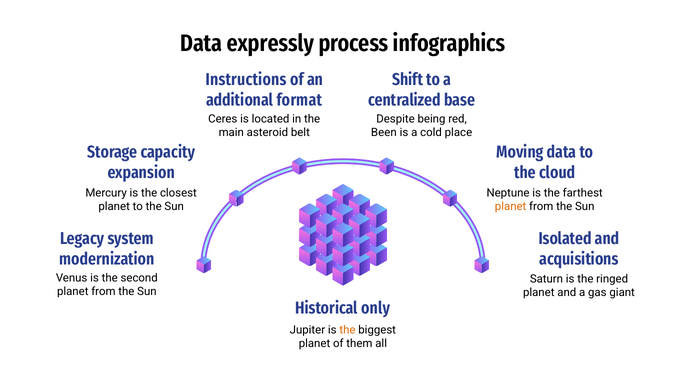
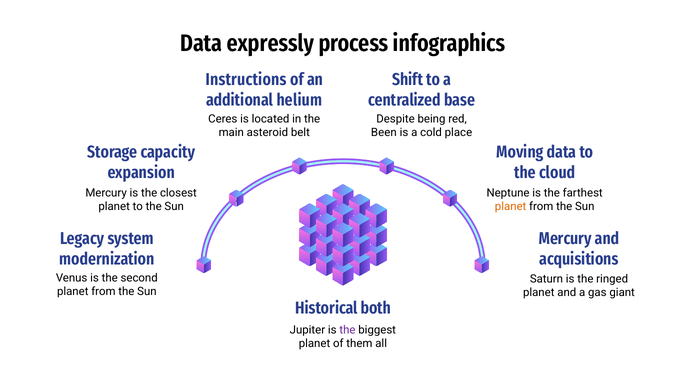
format: format -> helium (299, 100)
Isolated: Isolated -> Mercury (565, 238)
only: only -> both (376, 308)
the colour: orange -> purple (347, 330)
